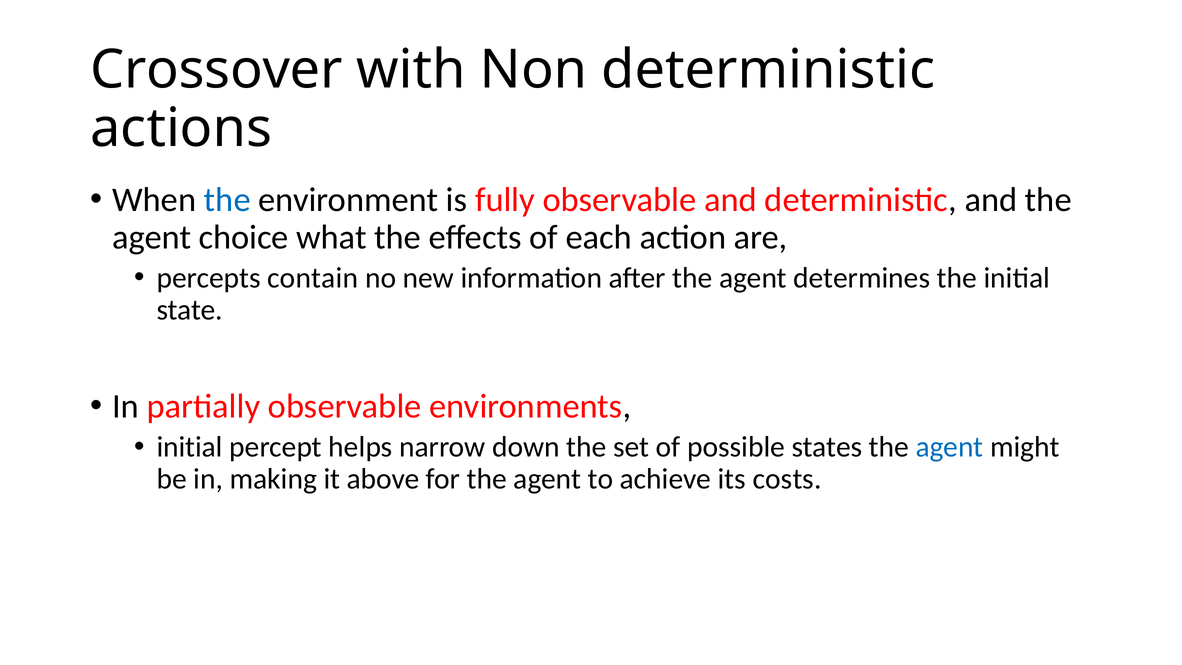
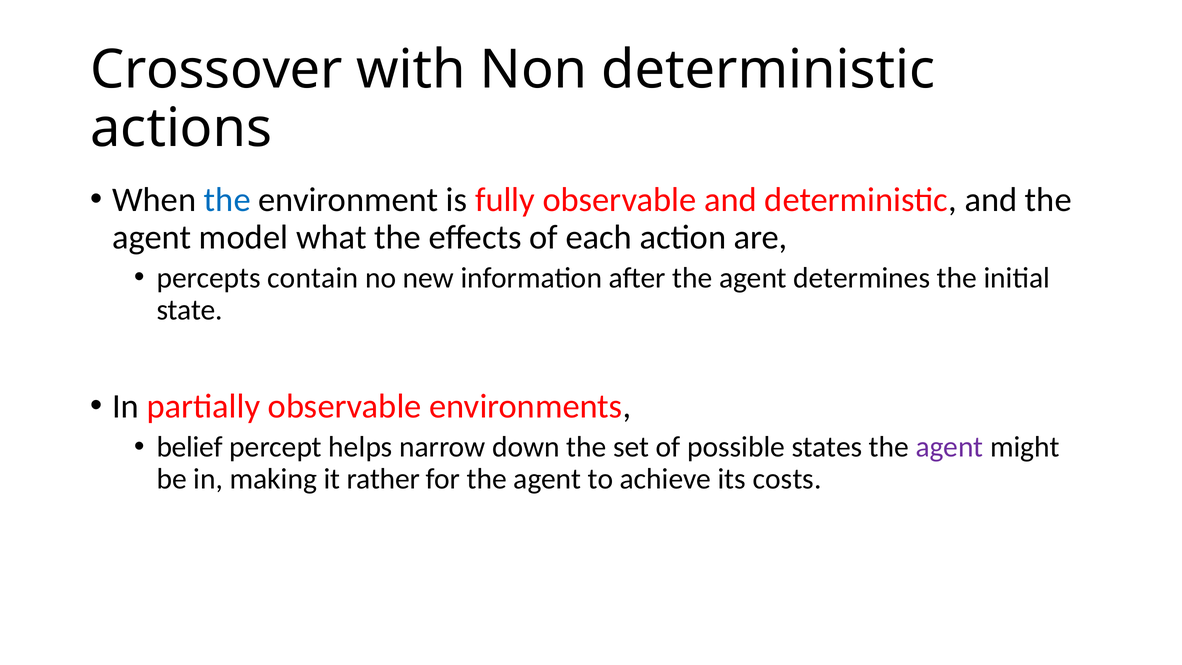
choice: choice -> model (244, 237)
initial: initial -> belief (190, 447)
agent colour: blue -> purple (949, 447)
above: above -> rather (383, 479)
